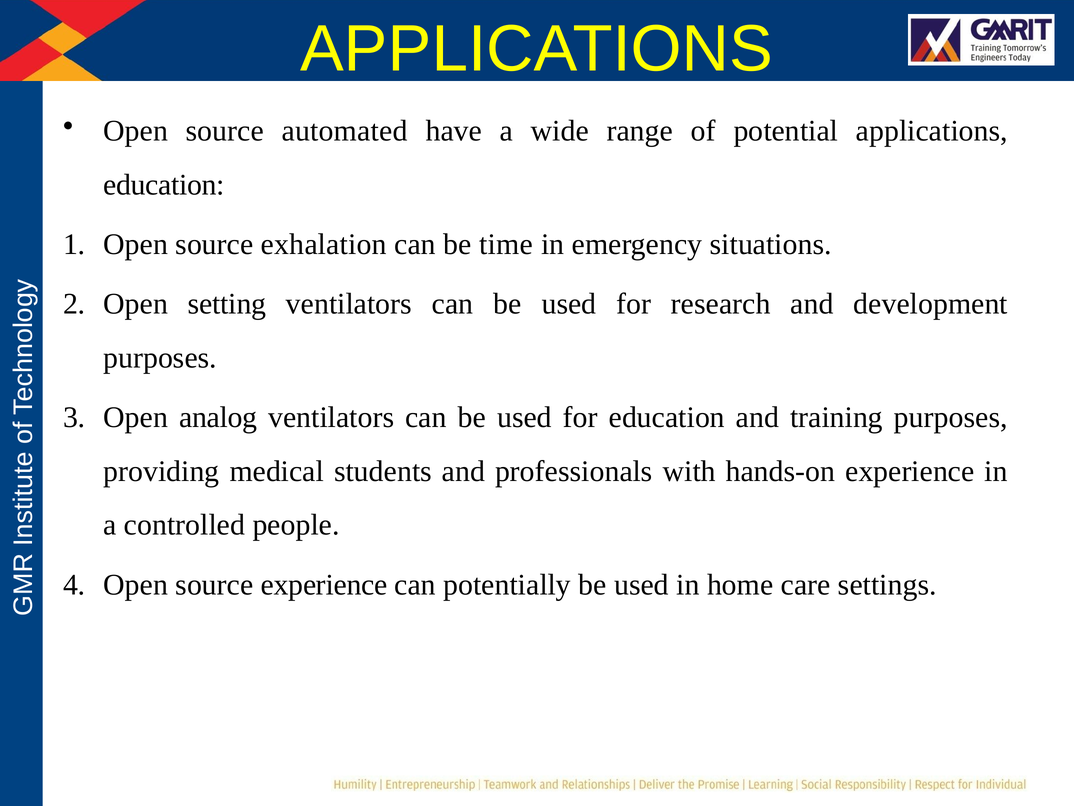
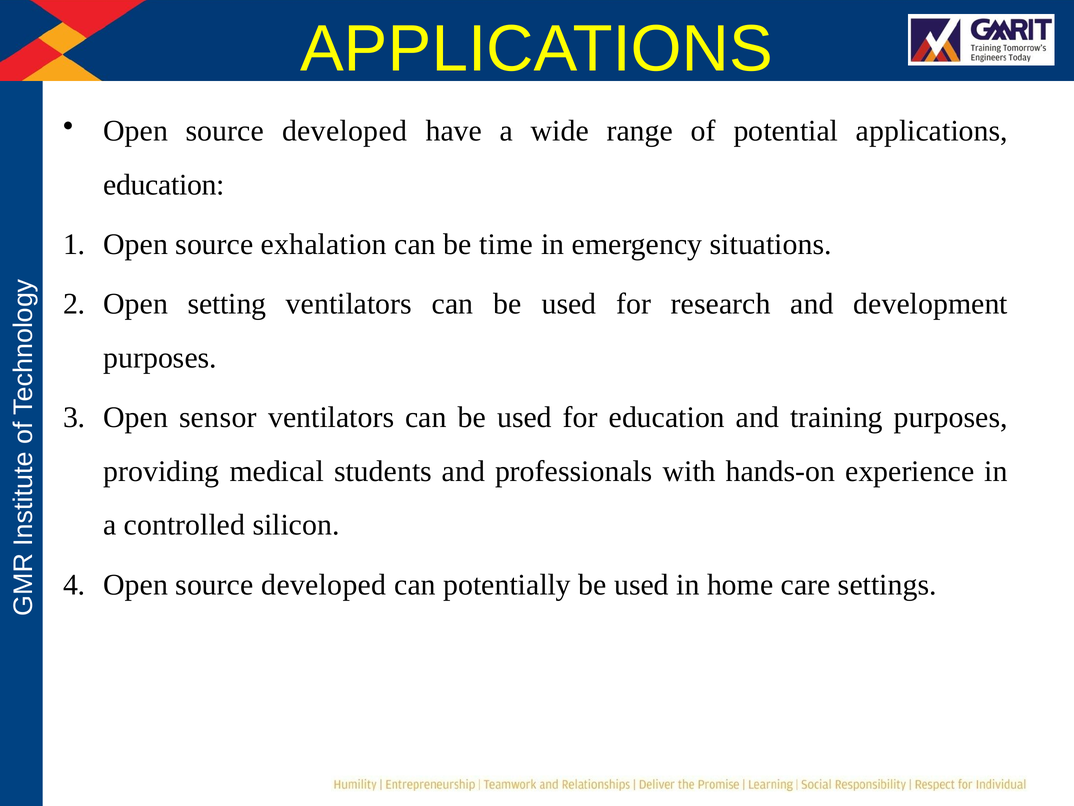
automated: automated -> developed (345, 131)
analog: analog -> sensor (218, 417)
people: people -> silicon (296, 525)
experience: experience -> developed (324, 584)
